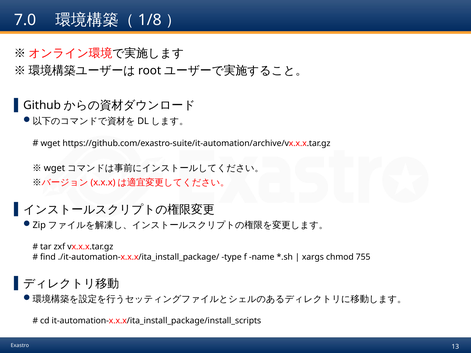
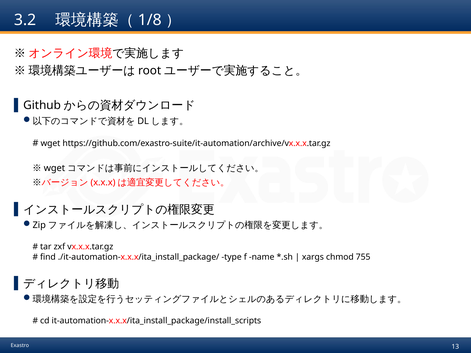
7.0: 7.0 -> 3.2 (25, 20)
